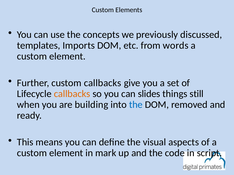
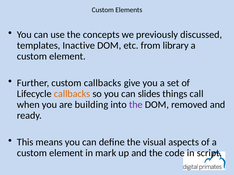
Imports: Imports -> Inactive (79, 46)
words: words -> library (176, 46)
still: still -> call (197, 94)
the colour: blue -> purple (136, 105)
